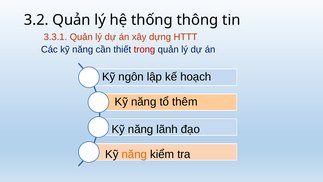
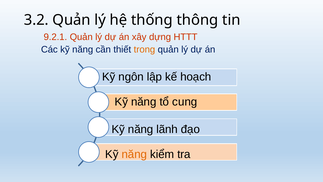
3.3.1: 3.3.1 -> 9.2.1 (55, 37)
trong colour: red -> orange (144, 50)
thêm: thêm -> cung (185, 102)
